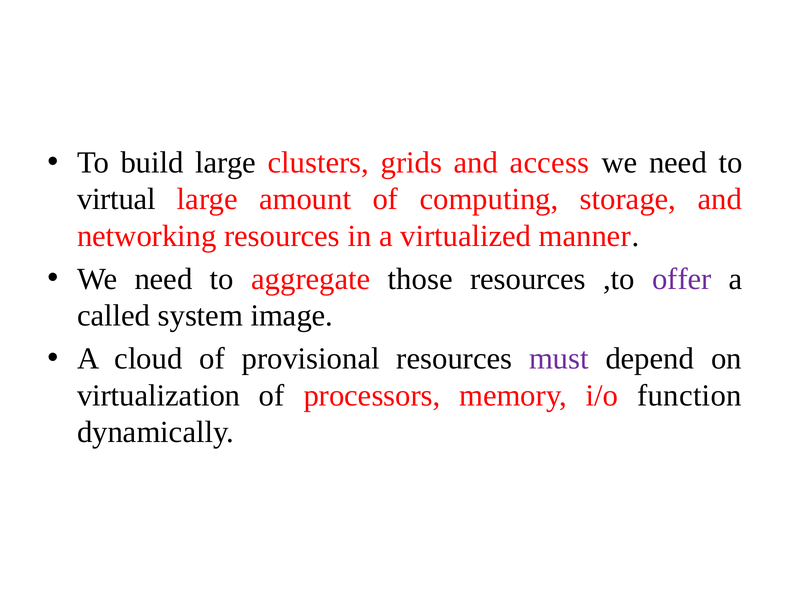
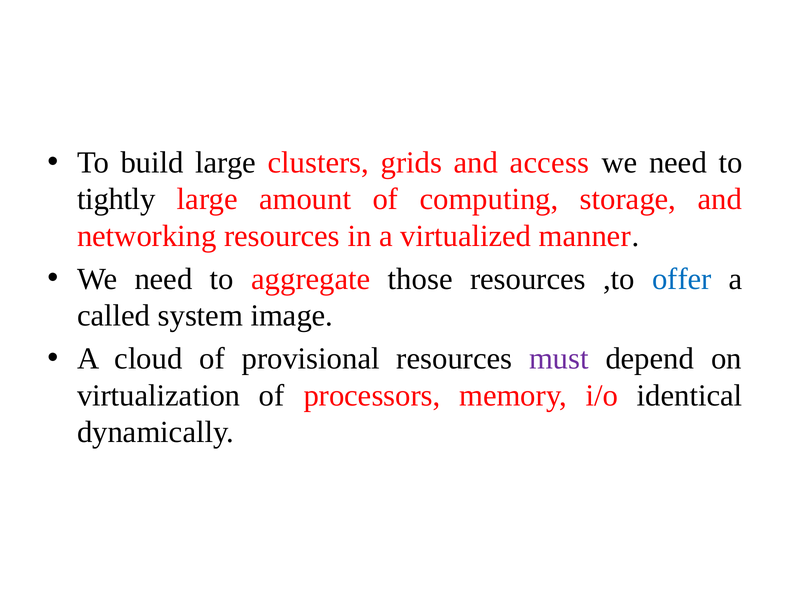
virtual: virtual -> tightly (116, 200)
offer colour: purple -> blue (682, 279)
function: function -> identical (690, 396)
